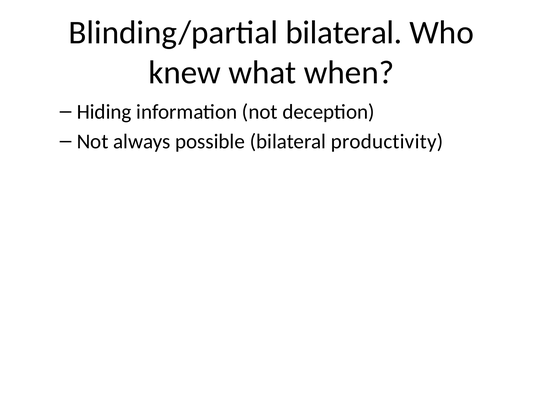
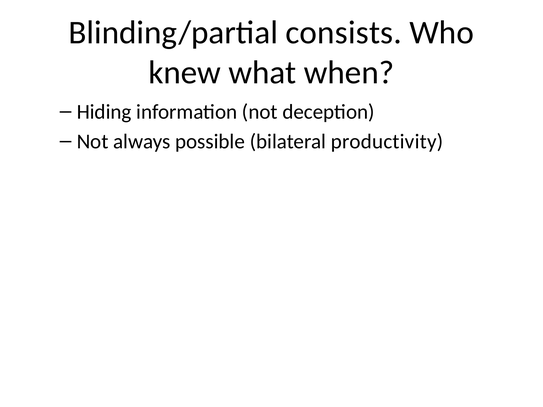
Blinding/partial bilateral: bilateral -> consists (344, 33)
